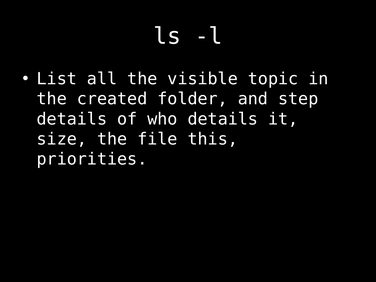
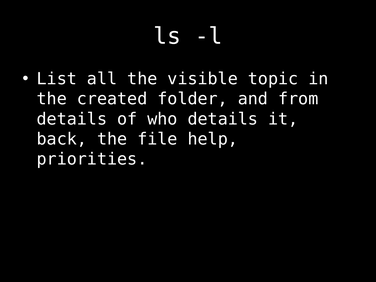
step: step -> from (298, 99)
size: size -> back (62, 139)
this: this -> help (213, 139)
